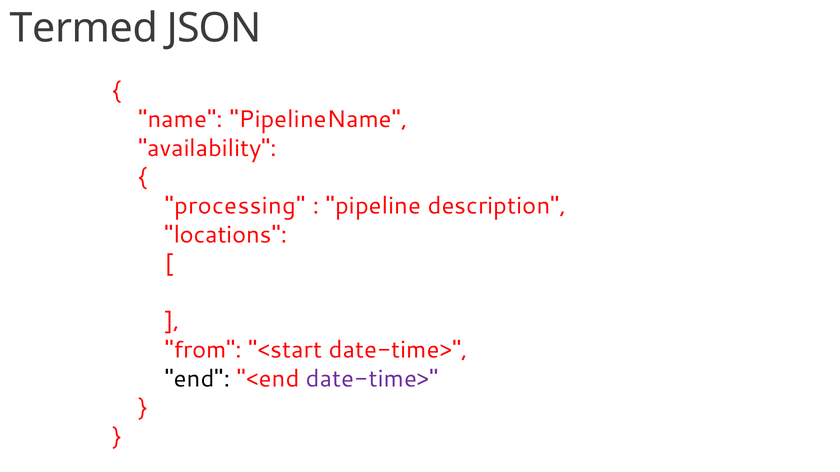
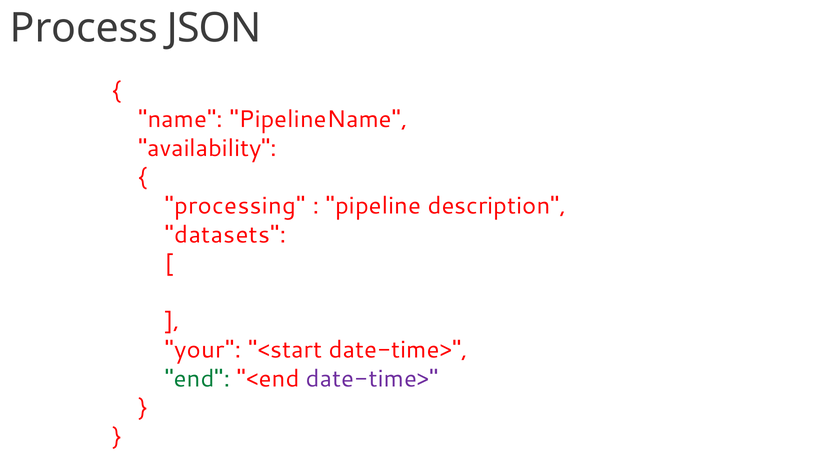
Termed: Termed -> Process (84, 28)
locations: locations -> datasets (226, 235)
from: from -> your (203, 350)
end colour: black -> green (198, 379)
